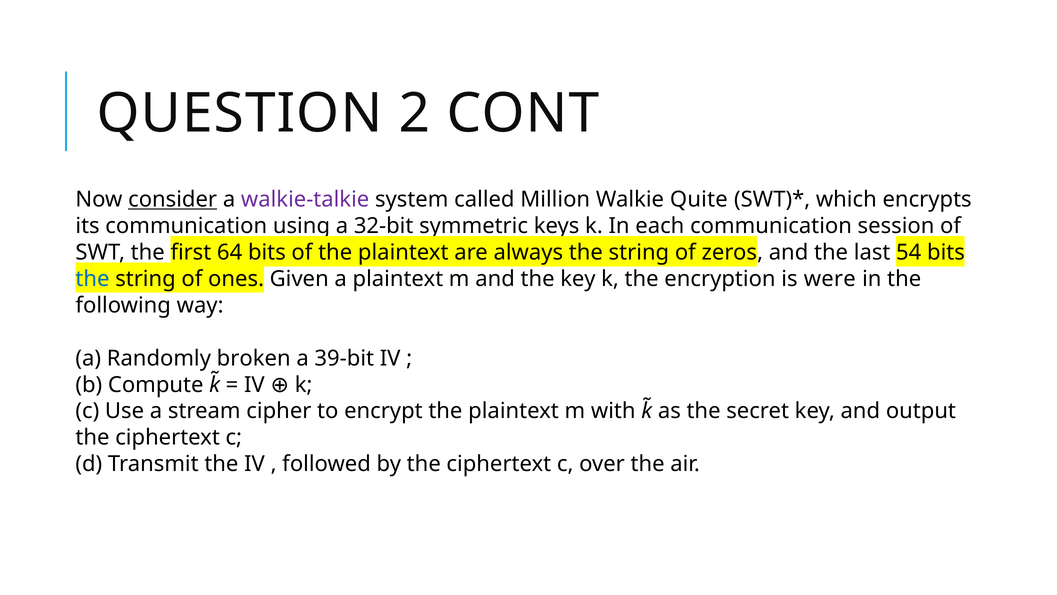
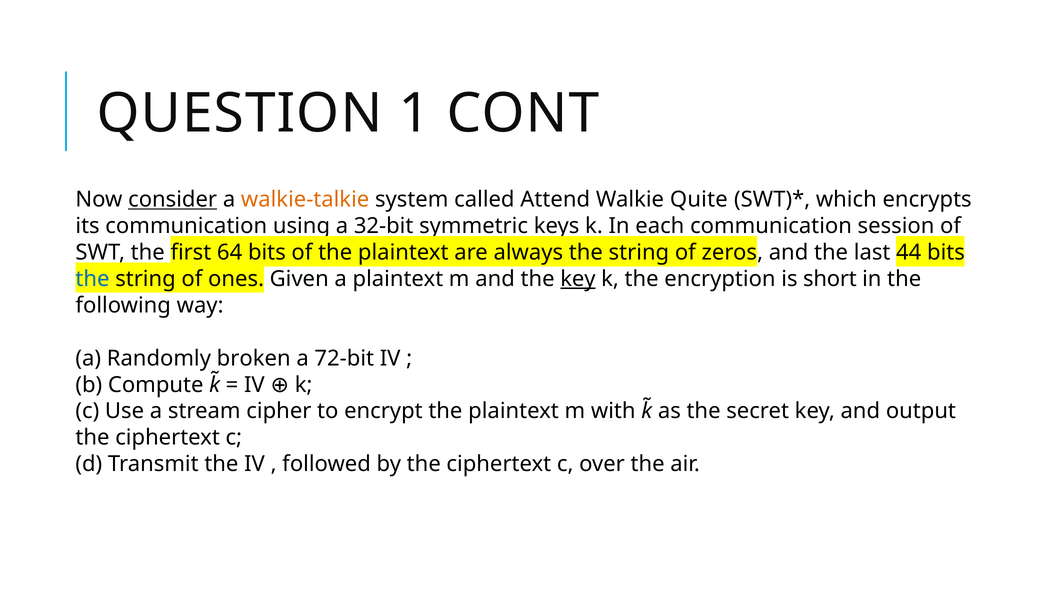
2: 2 -> 1 (415, 113)
walkie-talkie colour: purple -> orange (305, 199)
Million: Million -> Attend (555, 199)
54: 54 -> 44 (909, 252)
key underline: none -> present (578, 279)
were: were -> short (830, 279)
39-bit: 39-bit -> 72-bit (344, 358)
